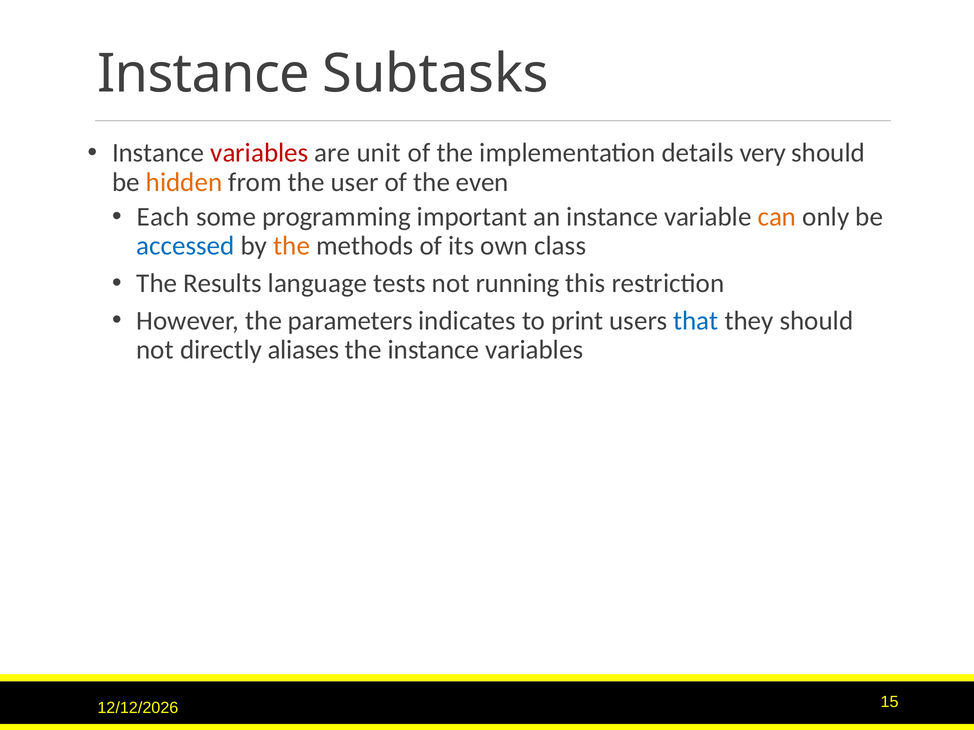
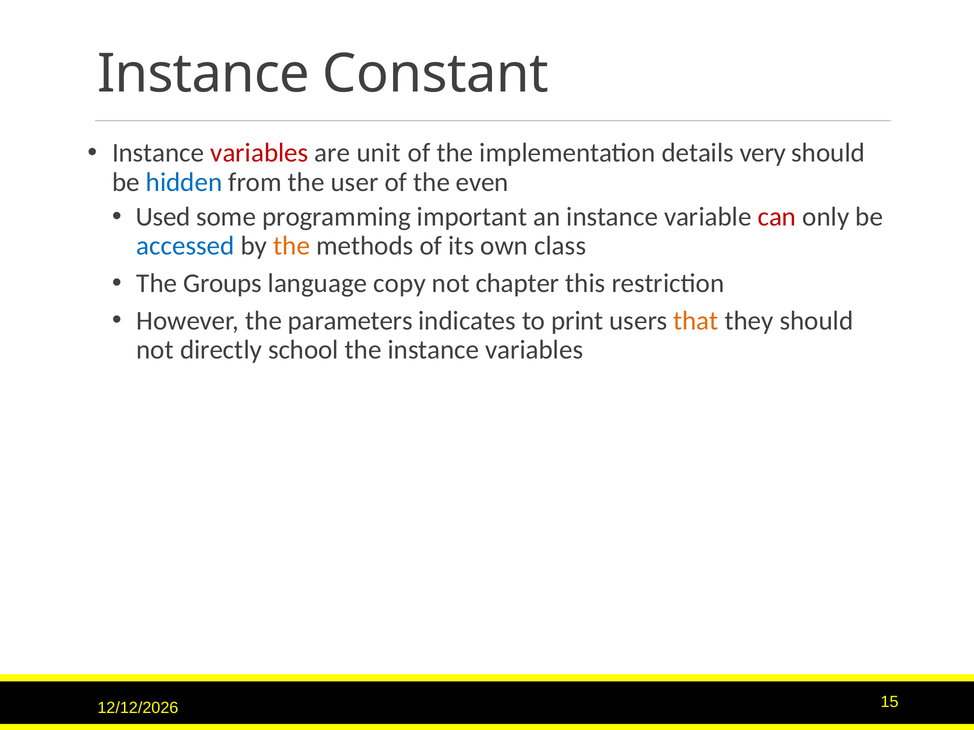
Subtasks: Subtasks -> Constant (436, 74)
hidden colour: orange -> blue (184, 182)
Each: Each -> Used (163, 217)
can colour: orange -> red (777, 217)
Results: Results -> Groups (223, 283)
tests: tests -> copy (400, 283)
running: running -> chapter (517, 283)
that colour: blue -> orange (696, 321)
aliases: aliases -> school (303, 350)
